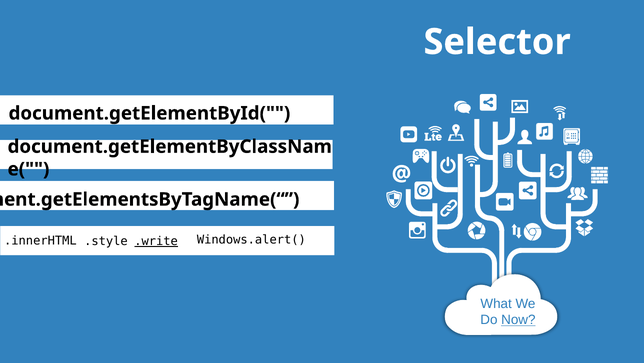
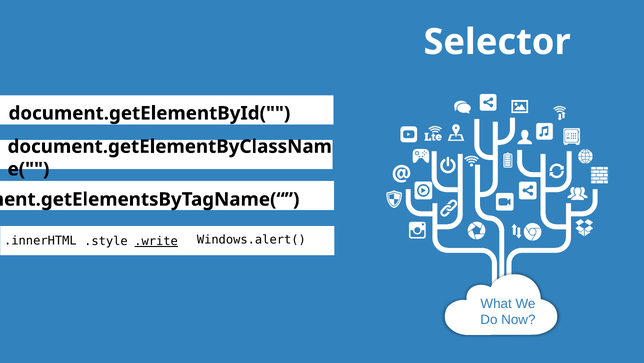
Now underline: present -> none (518, 319)
